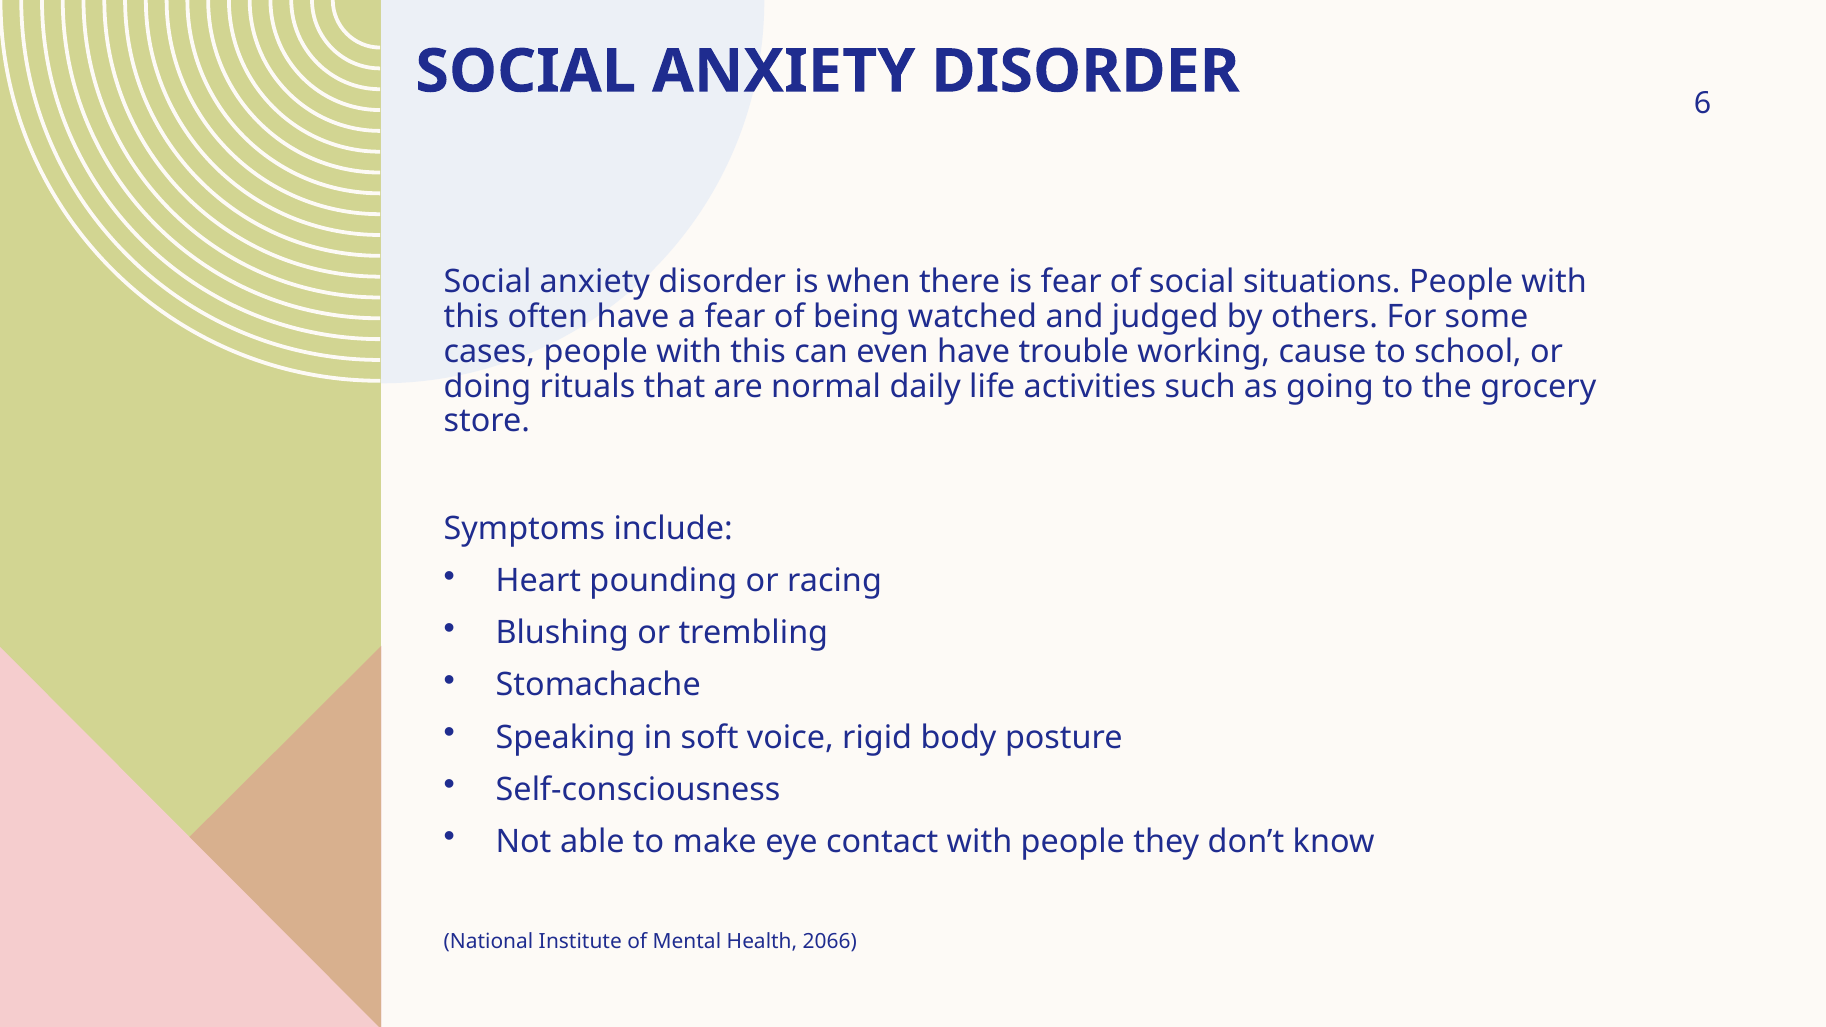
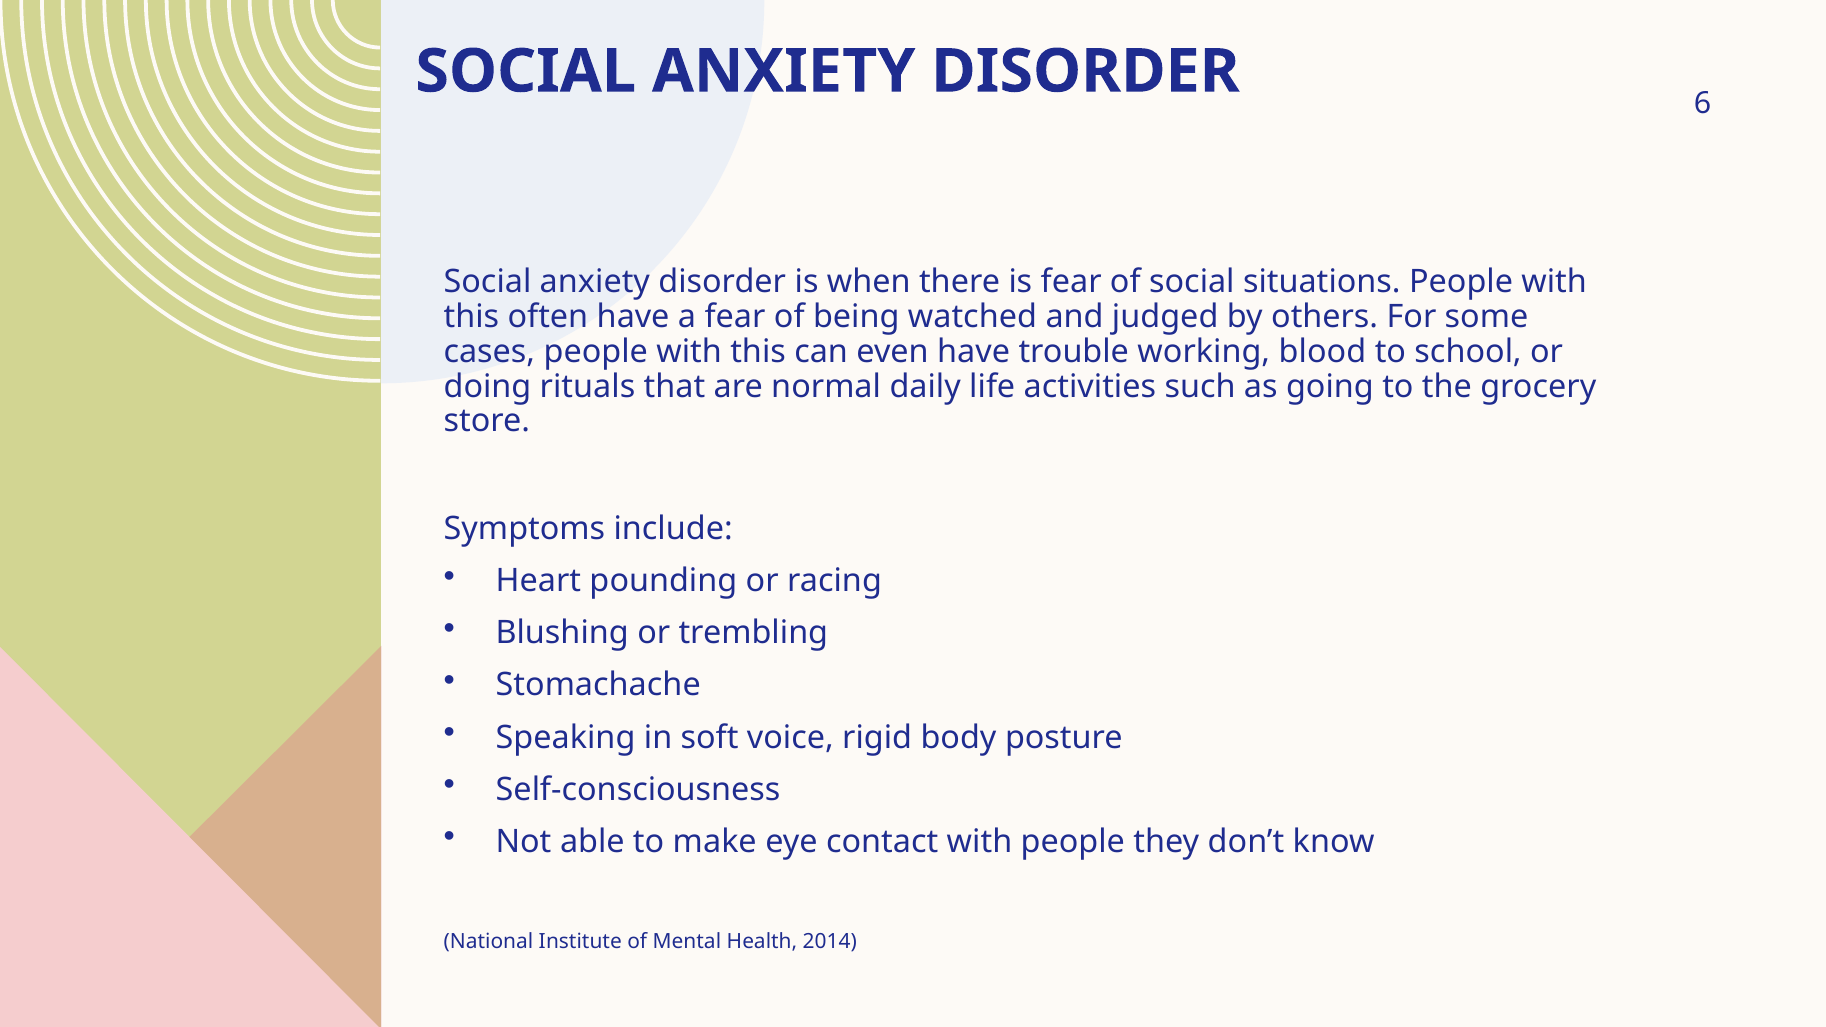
cause: cause -> blood (1322, 351)
2066: 2066 -> 2014 (830, 942)
